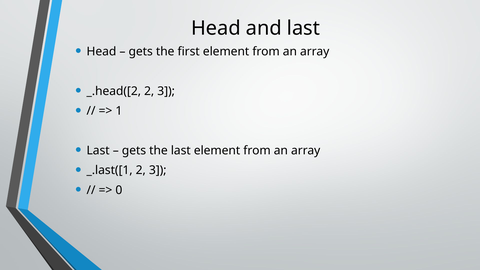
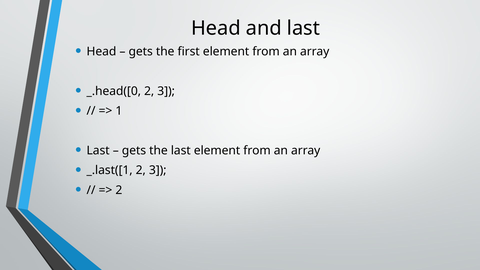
_.head([2: _.head([2 -> _.head([0 (114, 91)
0: 0 -> 2 (119, 190)
